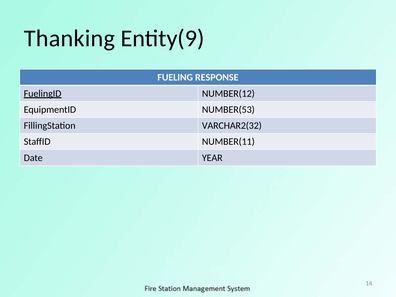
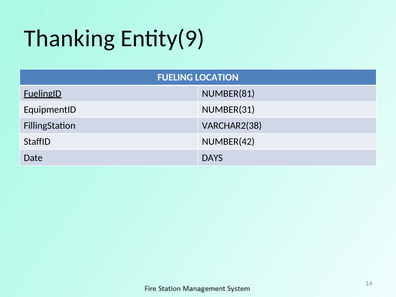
RESPONSE: RESPONSE -> LOCATION (217, 77)
NUMBER(12: NUMBER(12 -> NUMBER(81 (228, 94)
NUMBER(53: NUMBER(53 -> NUMBER(31 (228, 110)
VARCHAR2(32: VARCHAR2(32 -> VARCHAR2(38 (232, 126)
NUMBER(11: NUMBER(11 -> NUMBER(42 (228, 142)
YEAR: YEAR -> DAYS (212, 158)
